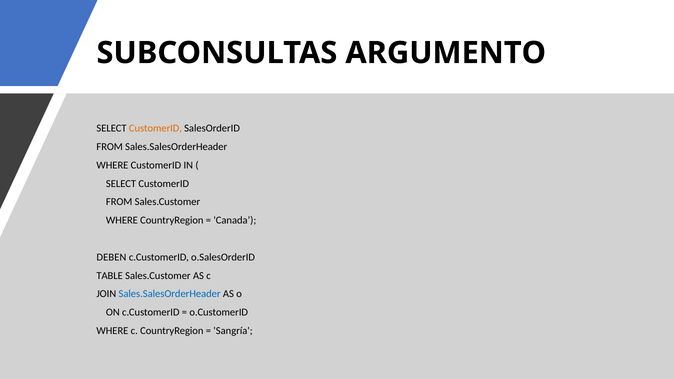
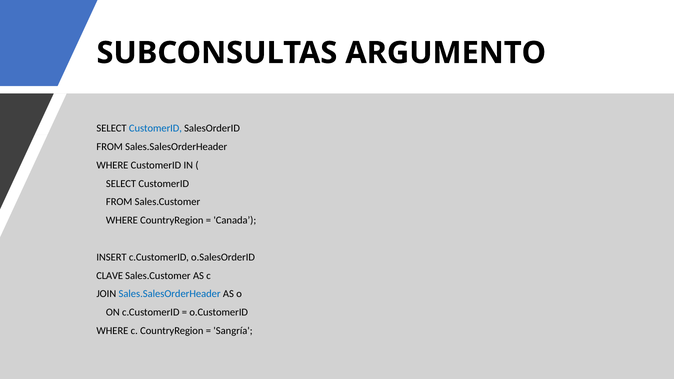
CustomerID colour: orange -> blue (155, 128)
DEBEN: DEBEN -> INSERT (112, 257)
TABLE: TABLE -> CLAVE (110, 276)
